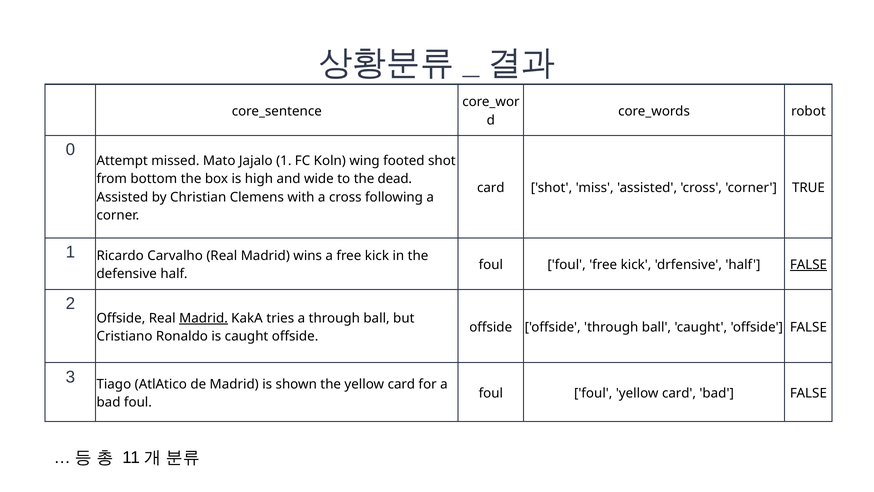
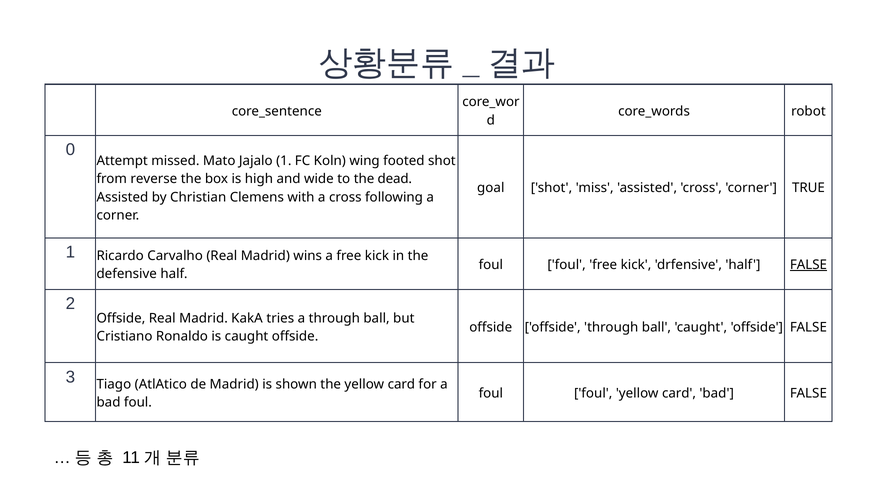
bottom: bottom -> reverse (154, 179)
card: card -> goal (491, 188)
Madrid underline: present -> none (204, 318)
